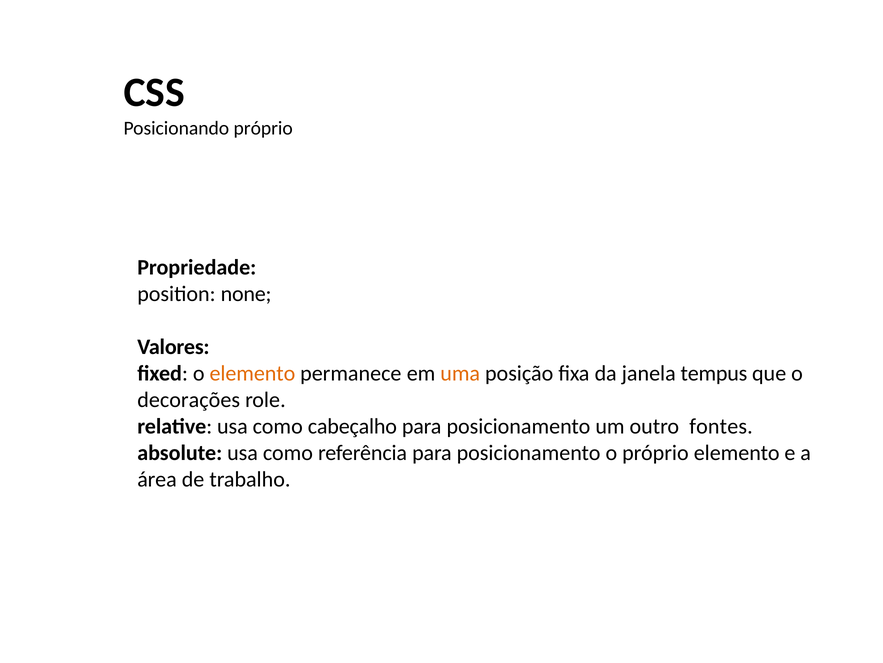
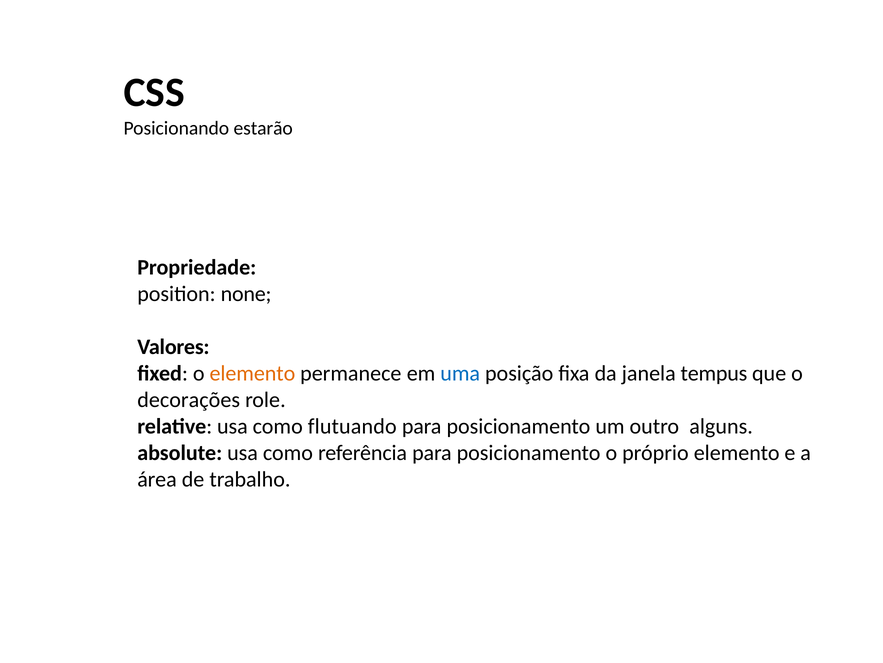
Posicionando próprio: próprio -> estarão (263, 128)
uma colour: orange -> blue (460, 373)
cabeçalho: cabeçalho -> flutuando (352, 426)
fontes: fontes -> alguns (721, 426)
